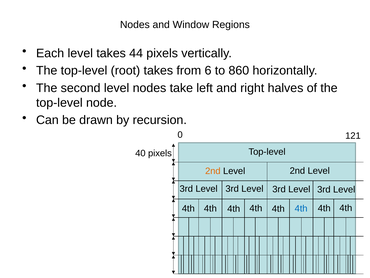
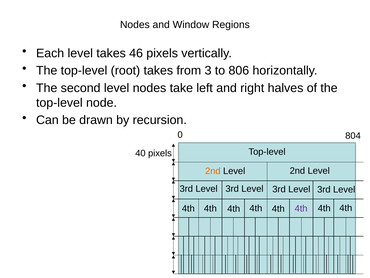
44: 44 -> 46 (136, 53)
6: 6 -> 3 (208, 71)
860: 860 -> 806 (239, 71)
121: 121 -> 804 (353, 136)
4th colour: blue -> purple (301, 208)
